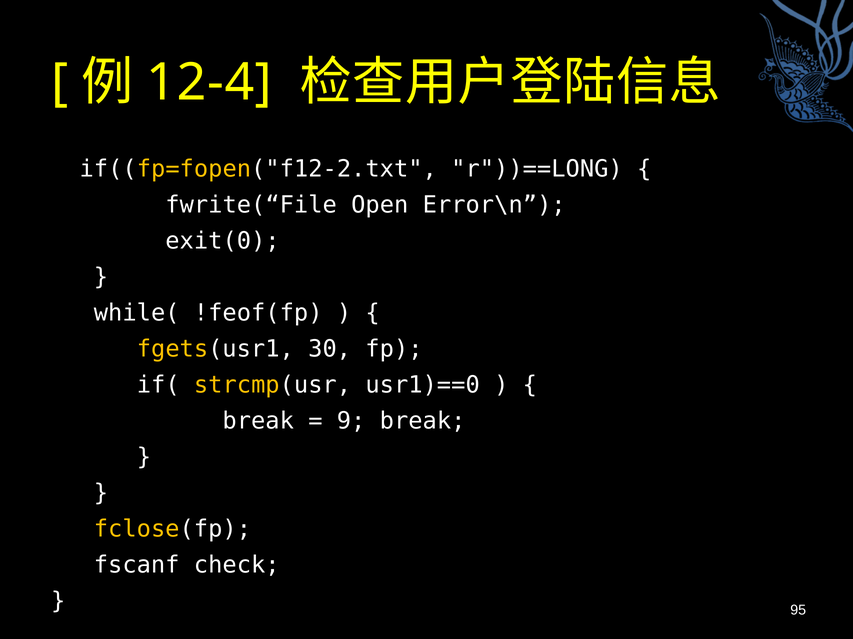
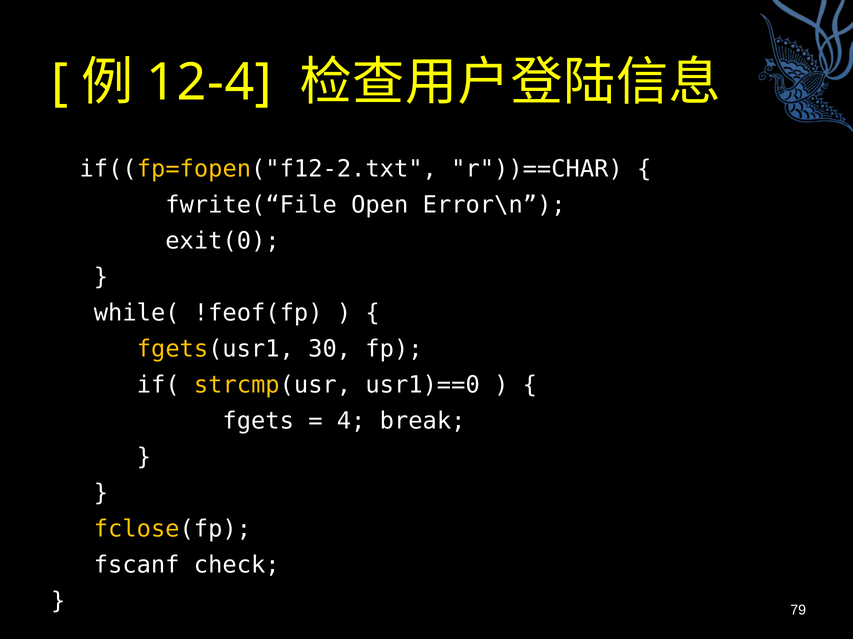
r"))==LONG: r"))==LONG -> r"))==CHAR (537, 169)
break: break -> fgets (258, 422)
9: 9 -> 4 (351, 422)
95: 95 -> 79 (798, 611)
